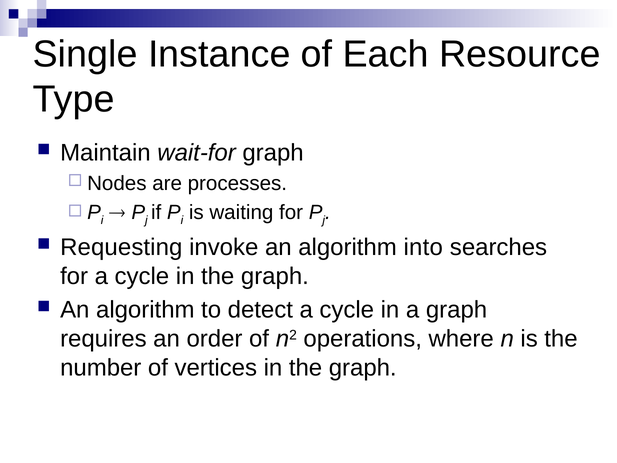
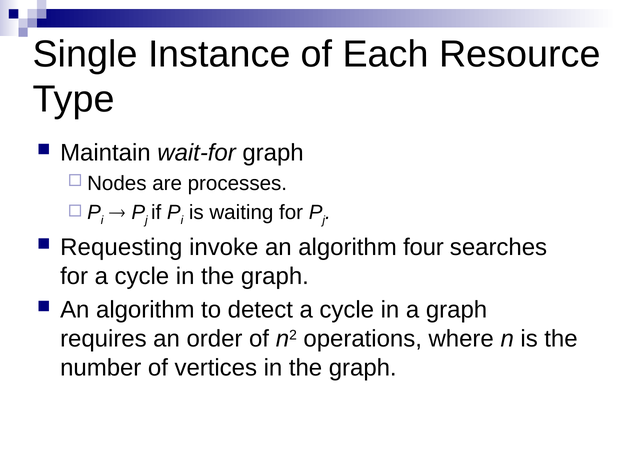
into: into -> four (423, 247)
